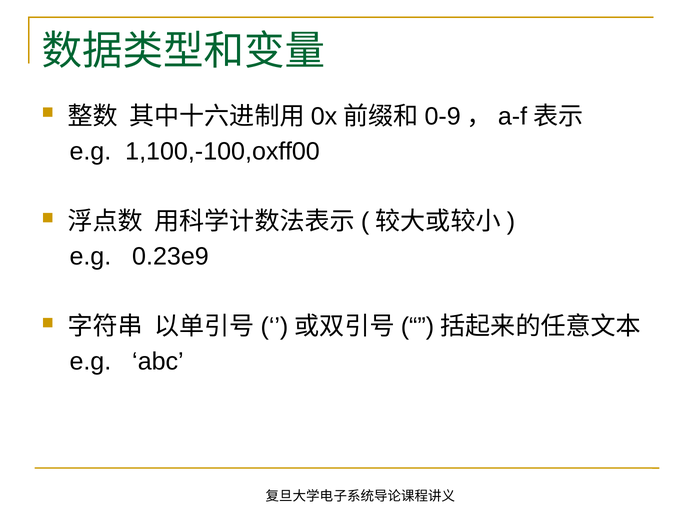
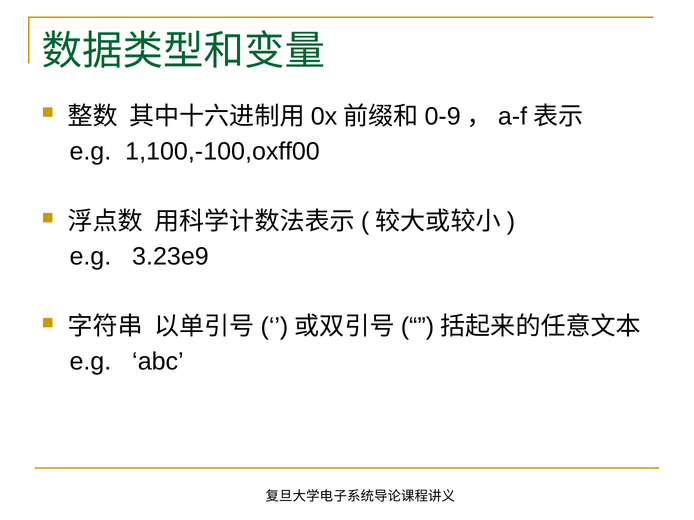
0.23e9: 0.23e9 -> 3.23e9 (170, 257)
